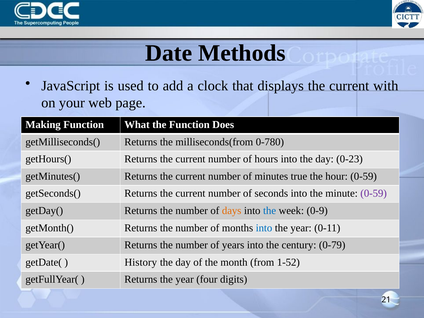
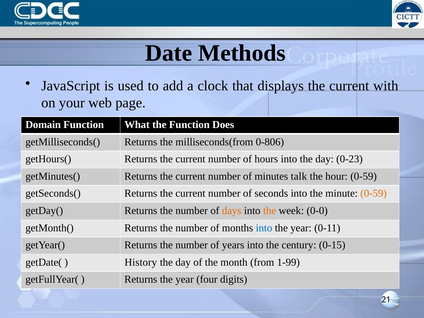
Making: Making -> Domain (43, 125)
0-780: 0-780 -> 0-806 (270, 142)
true: true -> talk (299, 176)
0-59 colour: purple -> orange (374, 193)
the colour: blue -> orange (270, 211)
0-9: 0-9 -> 0-0 (317, 211)
0-79: 0-79 -> 0-15 (332, 245)
1-52: 1-52 -> 1-99 (288, 262)
